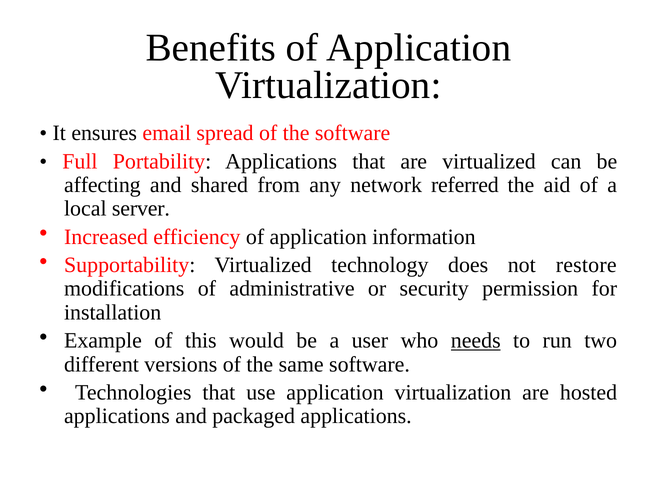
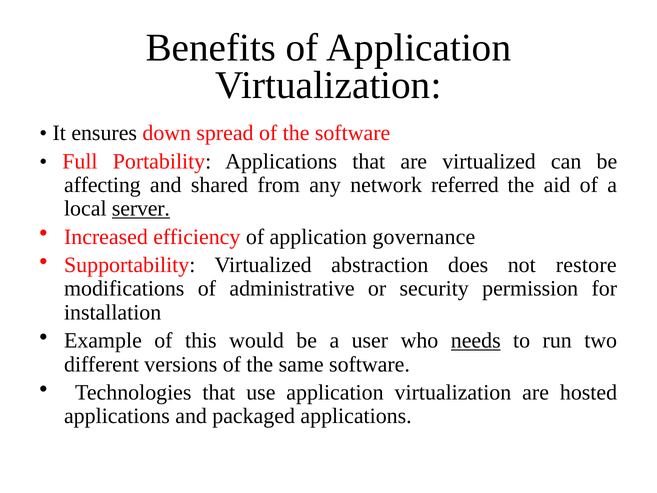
email: email -> down (167, 133)
server underline: none -> present (141, 208)
information: information -> governance (424, 237)
technology: technology -> abstraction (380, 265)
